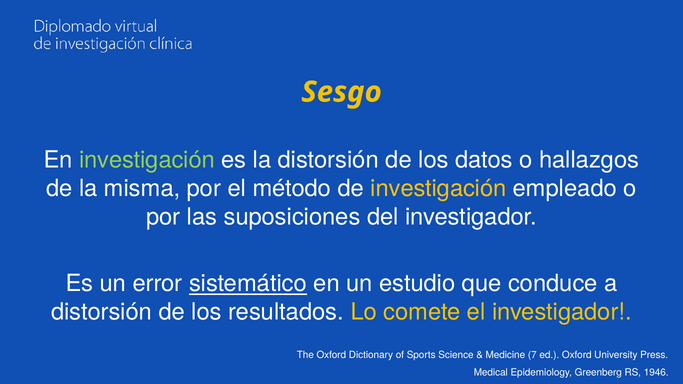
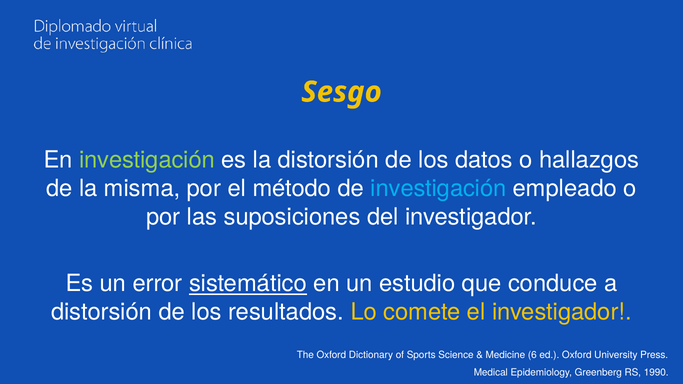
investigación colour: yellow -> light blue (438, 188)
7: 7 -> 6 (532, 355)
1946: 1946 -> 1990 (656, 373)
